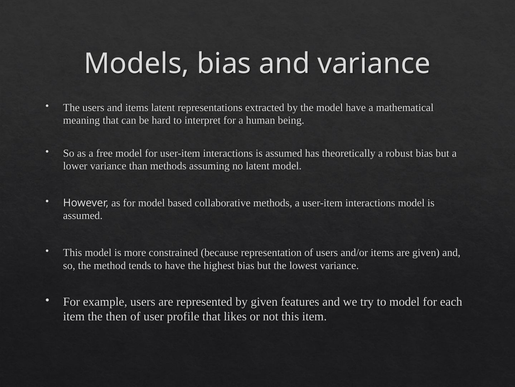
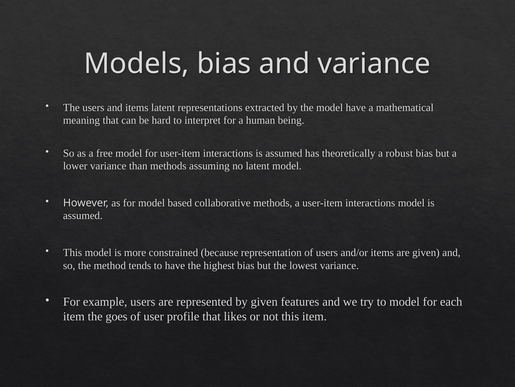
then: then -> goes (117, 316)
